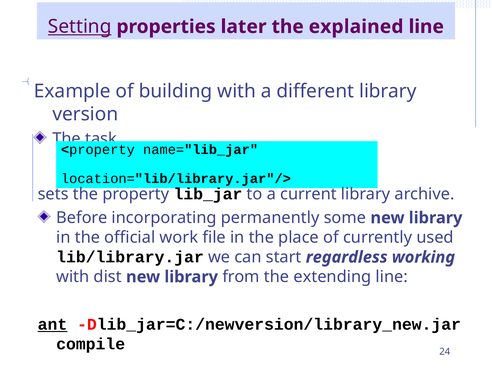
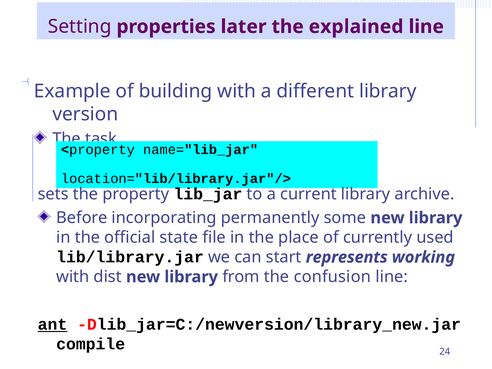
Setting underline: present -> none (80, 27)
work: work -> state (179, 238)
regardless: regardless -> represents (347, 257)
extending: extending -> confusion (332, 277)
